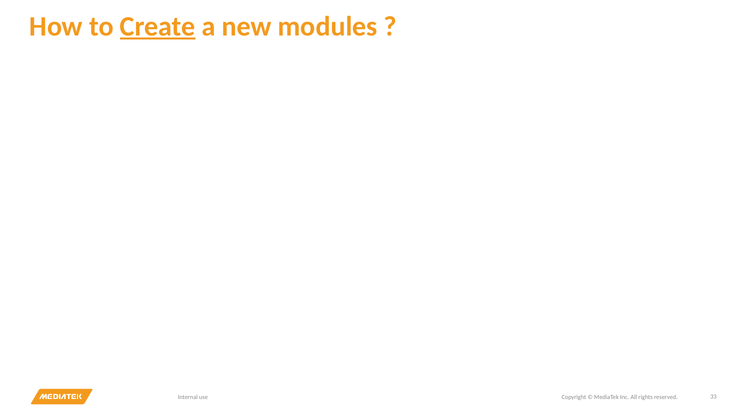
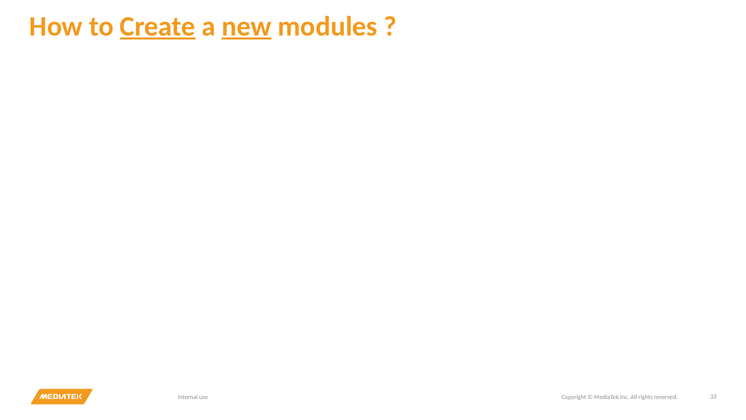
new underline: none -> present (247, 26)
